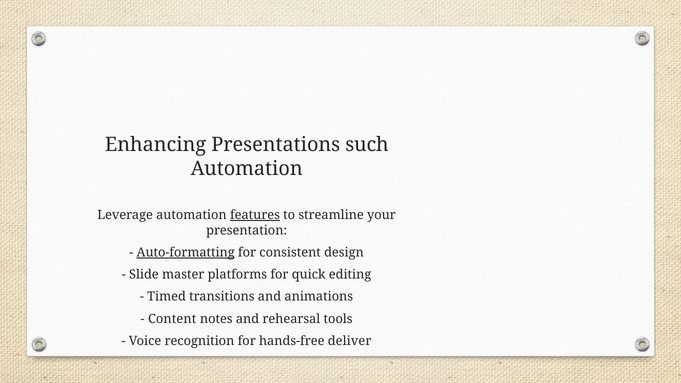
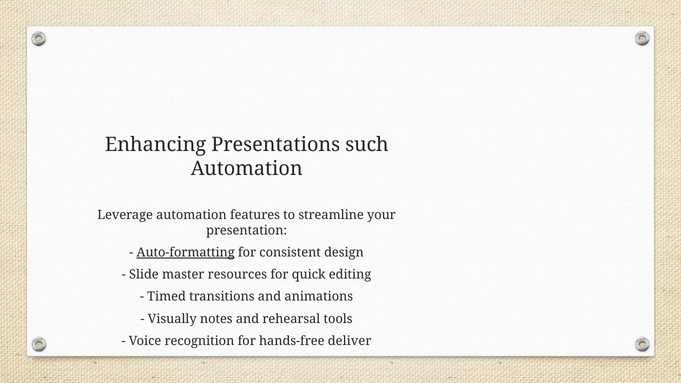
features underline: present -> none (255, 215)
platforms: platforms -> resources (237, 275)
Content: Content -> Visually (172, 319)
